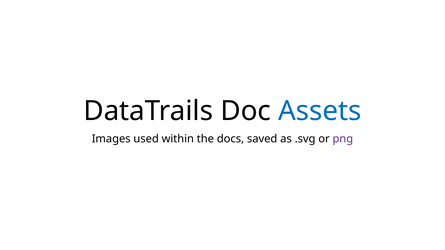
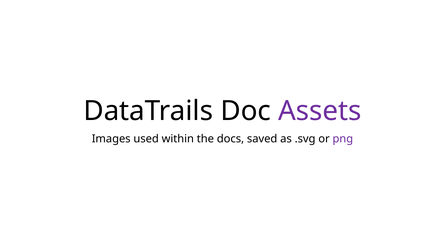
Assets colour: blue -> purple (320, 111)
